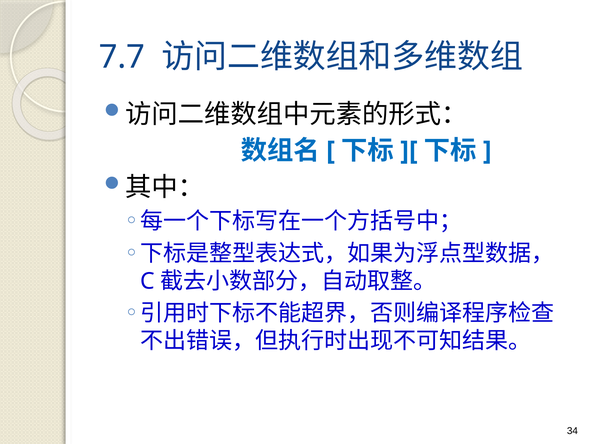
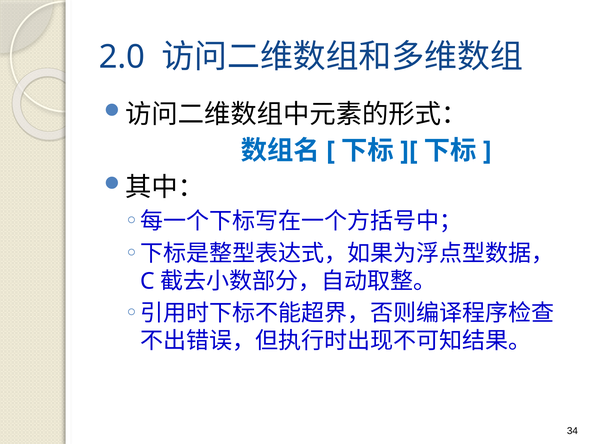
7.7: 7.7 -> 2.0 (122, 57)
